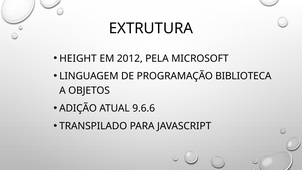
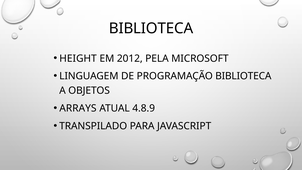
EXTRUTURA: EXTRUTURA -> BIBLIOTECA (151, 28)
ADIÇÃO: ADIÇÃO -> ARRAYS (78, 108)
9.6.6: 9.6.6 -> 4.8.9 (144, 108)
